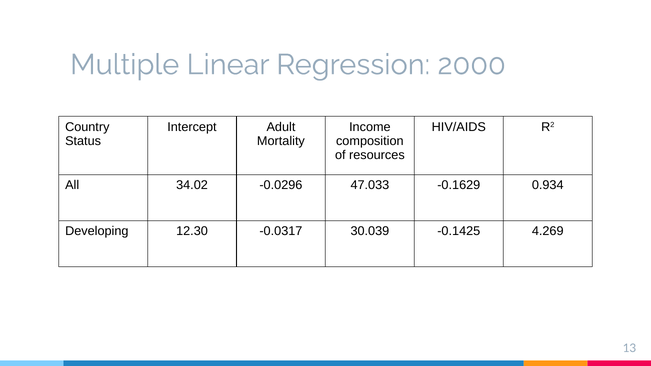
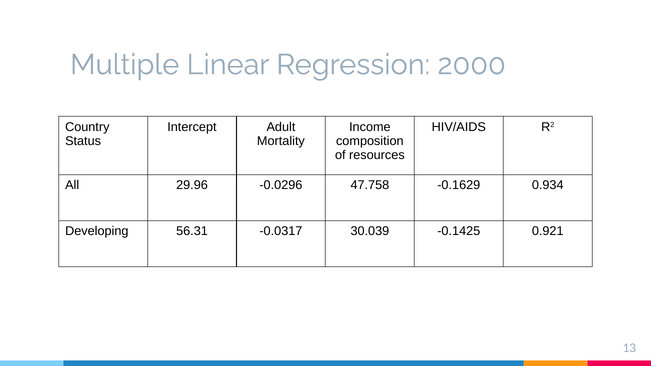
34.02: 34.02 -> 29.96 (192, 185)
47.033: 47.033 -> 47.758 (370, 185)
12.30: 12.30 -> 56.31 (192, 231)
4.269: 4.269 -> 0.921 (548, 231)
